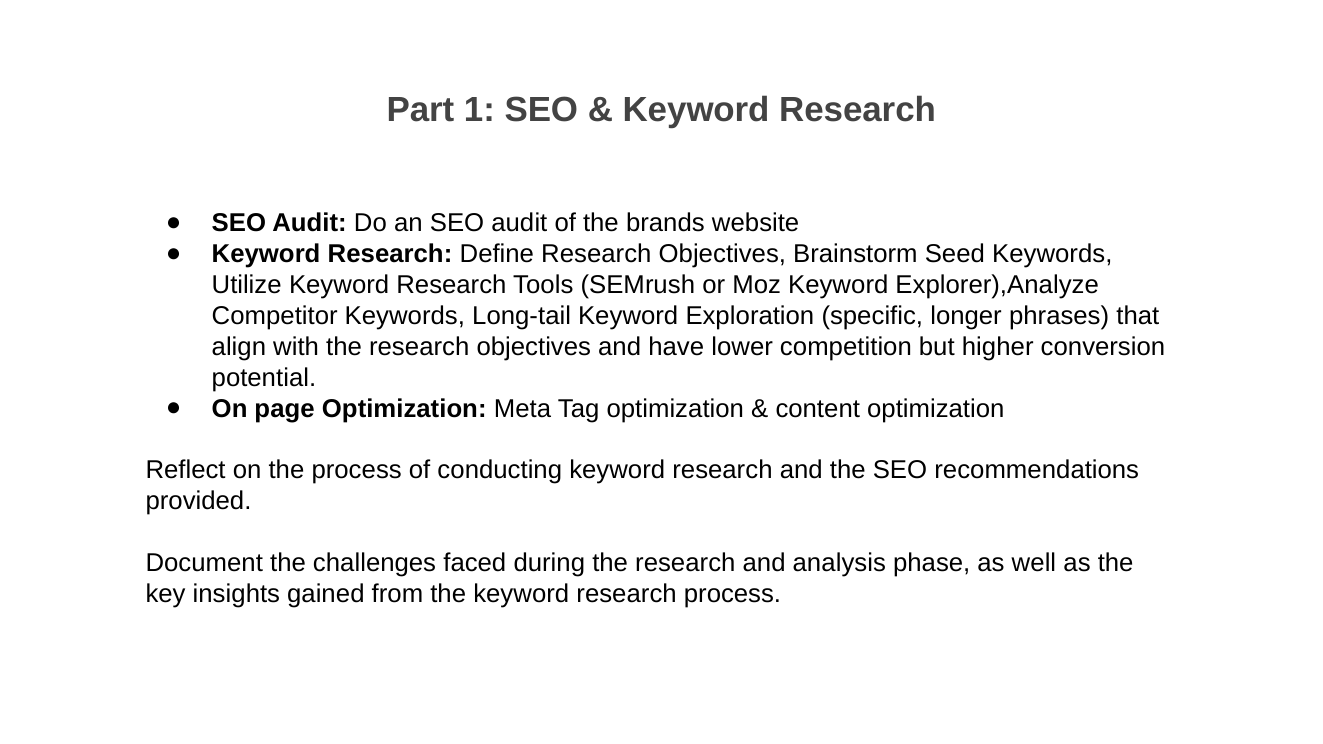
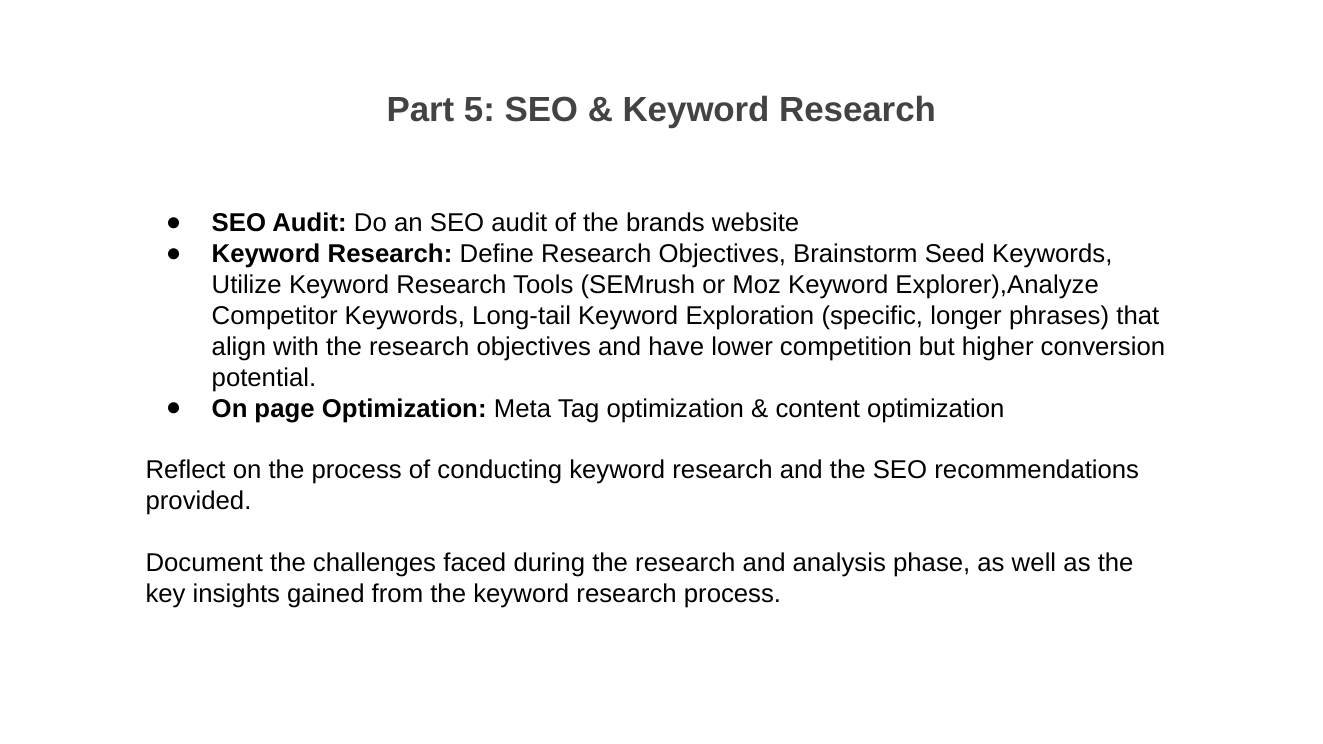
1: 1 -> 5 (479, 110)
